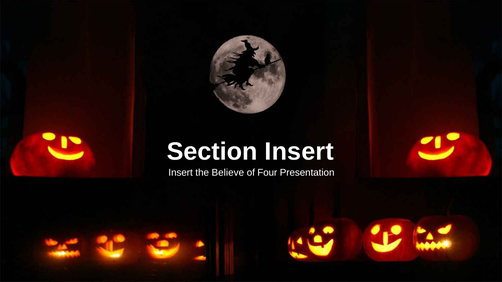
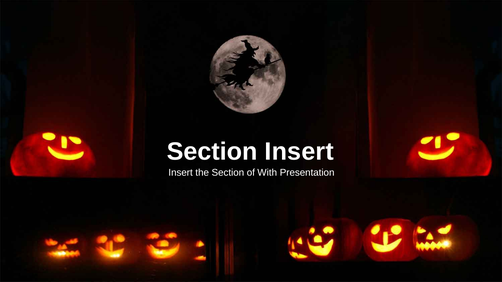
the Believe: Believe -> Section (228, 173)
Four: Four -> With (267, 173)
